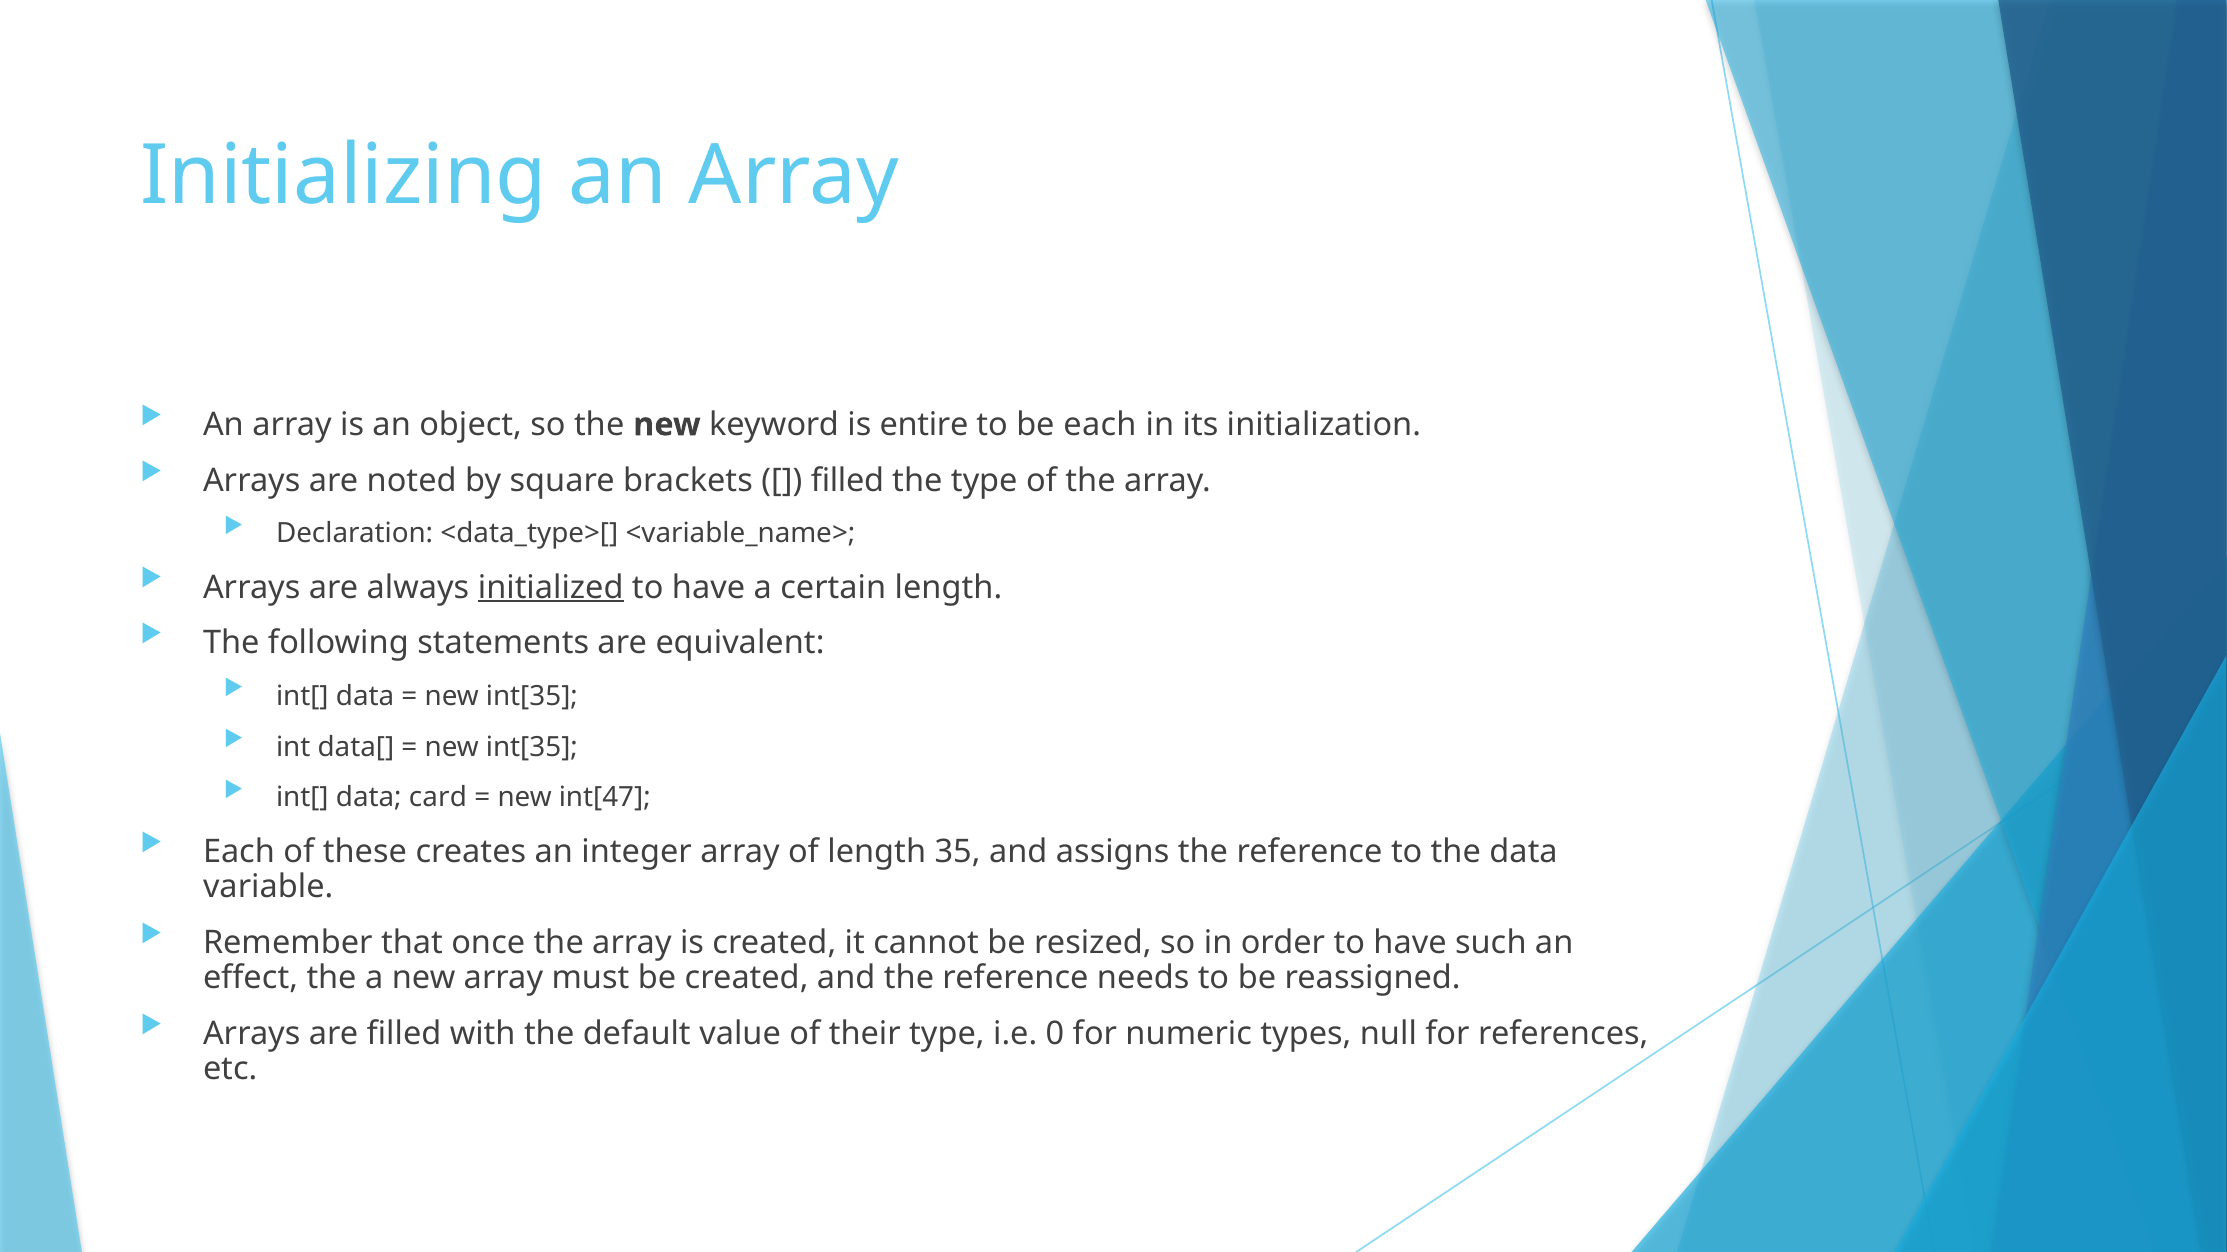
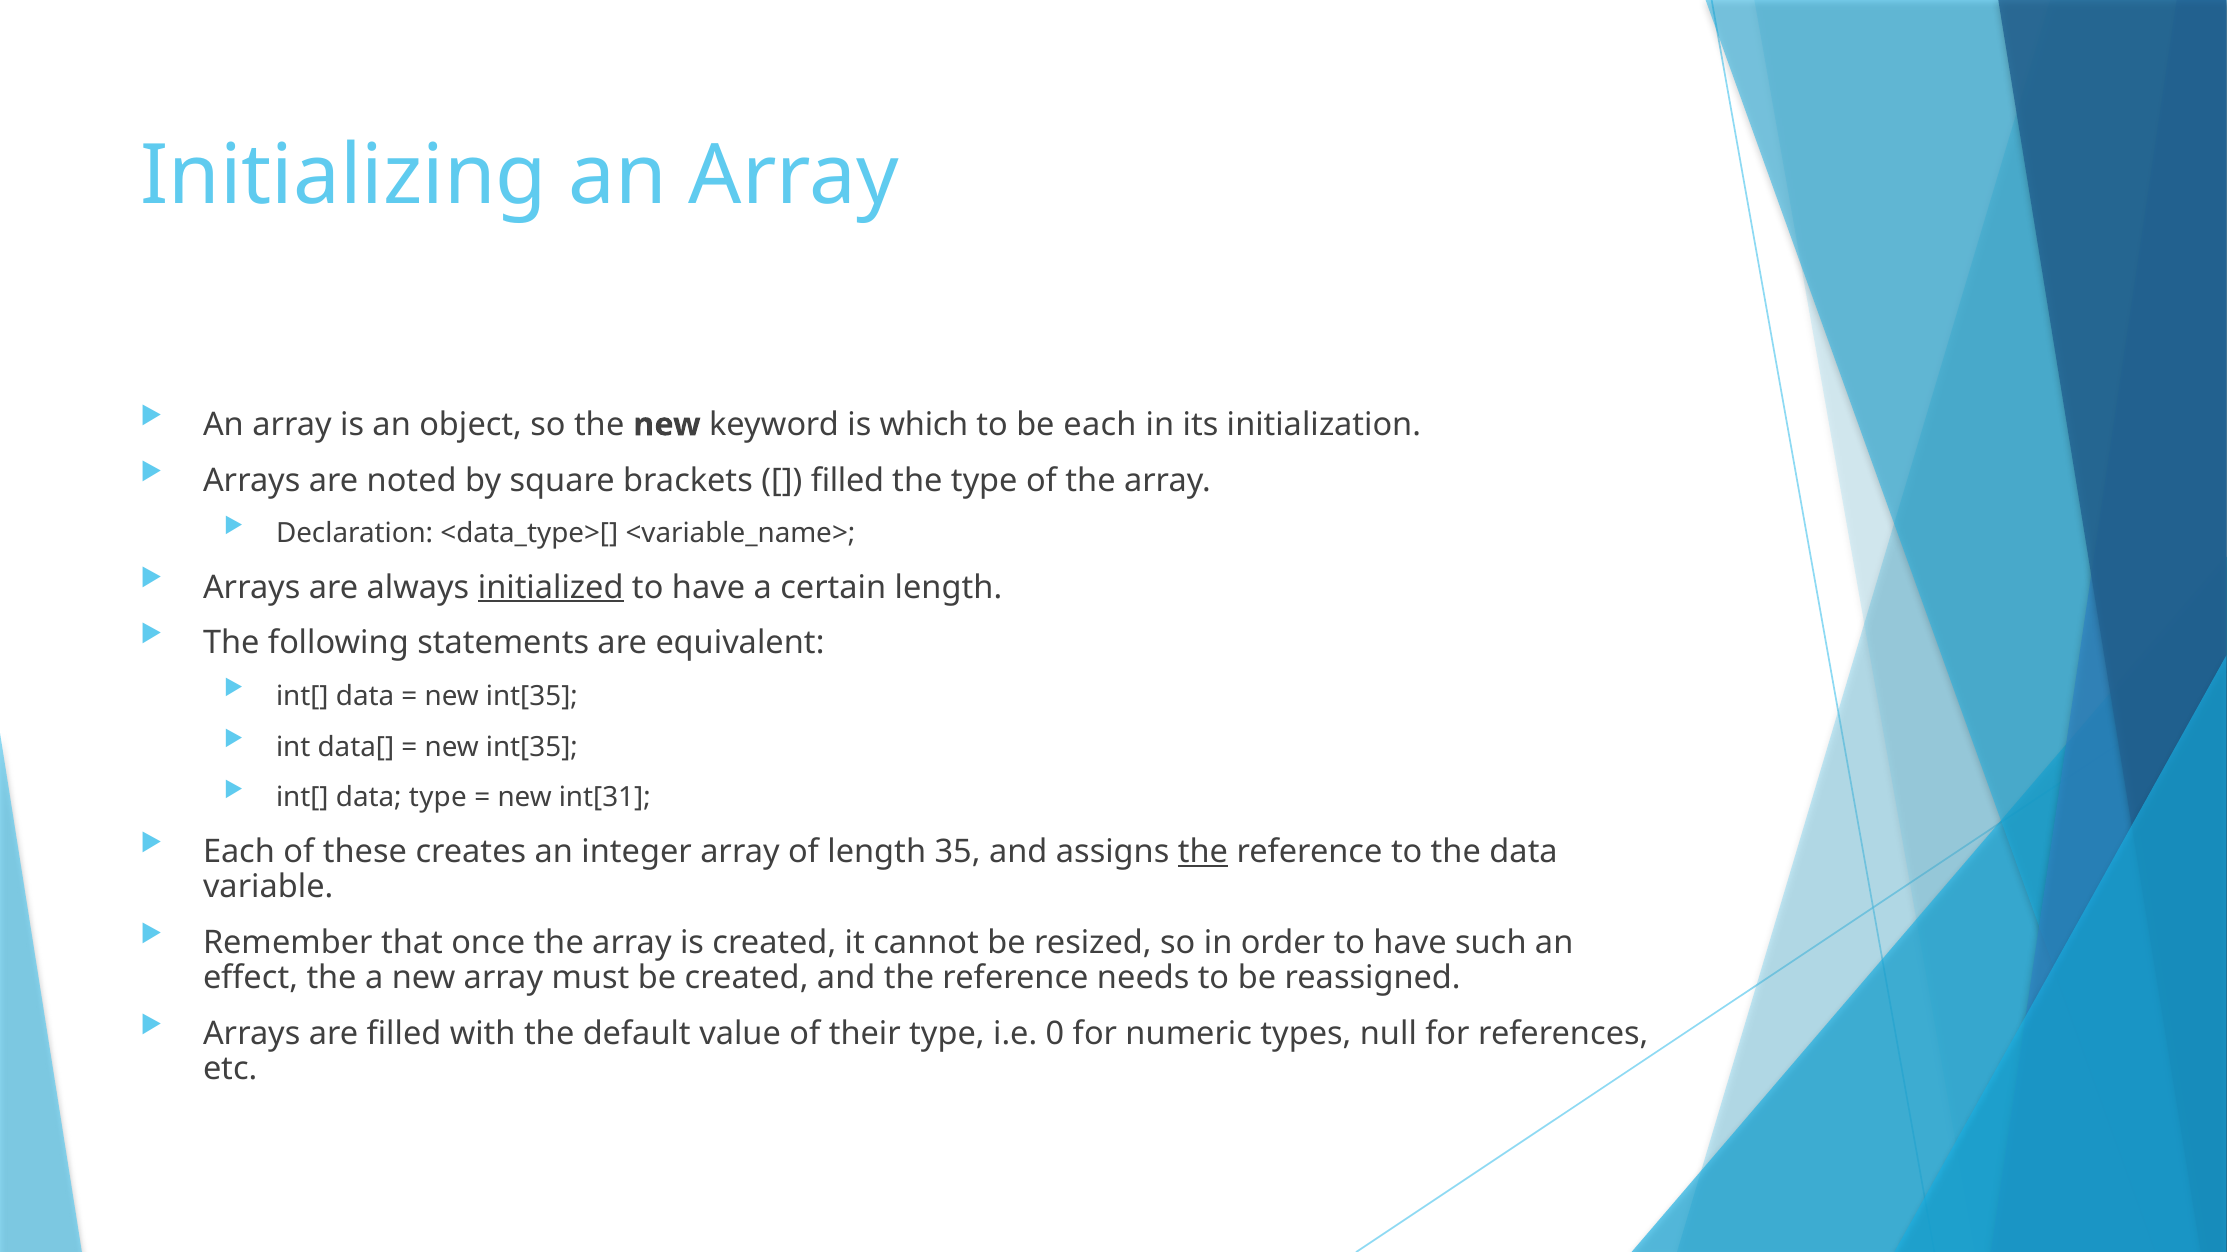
entire: entire -> which (924, 425)
data card: card -> type (438, 798)
int[47: int[47 -> int[31 (605, 798)
the underline: none -> present (1203, 852)
